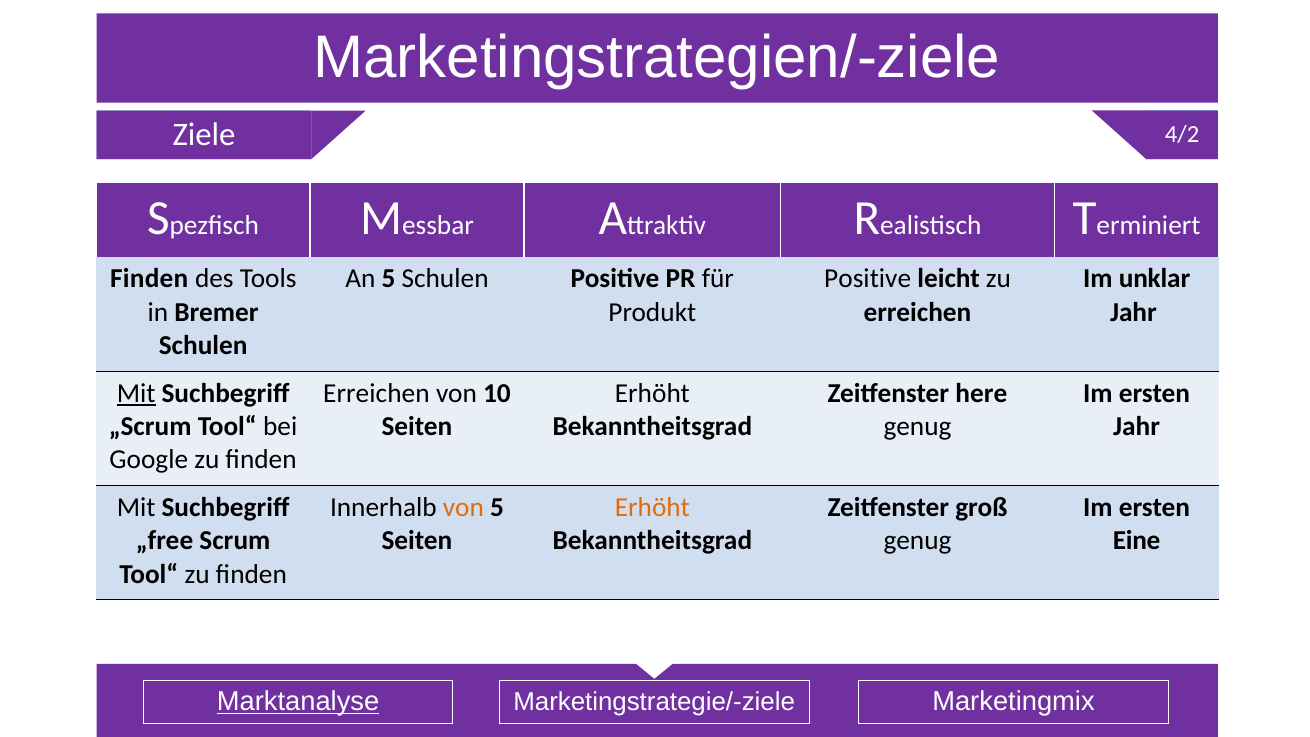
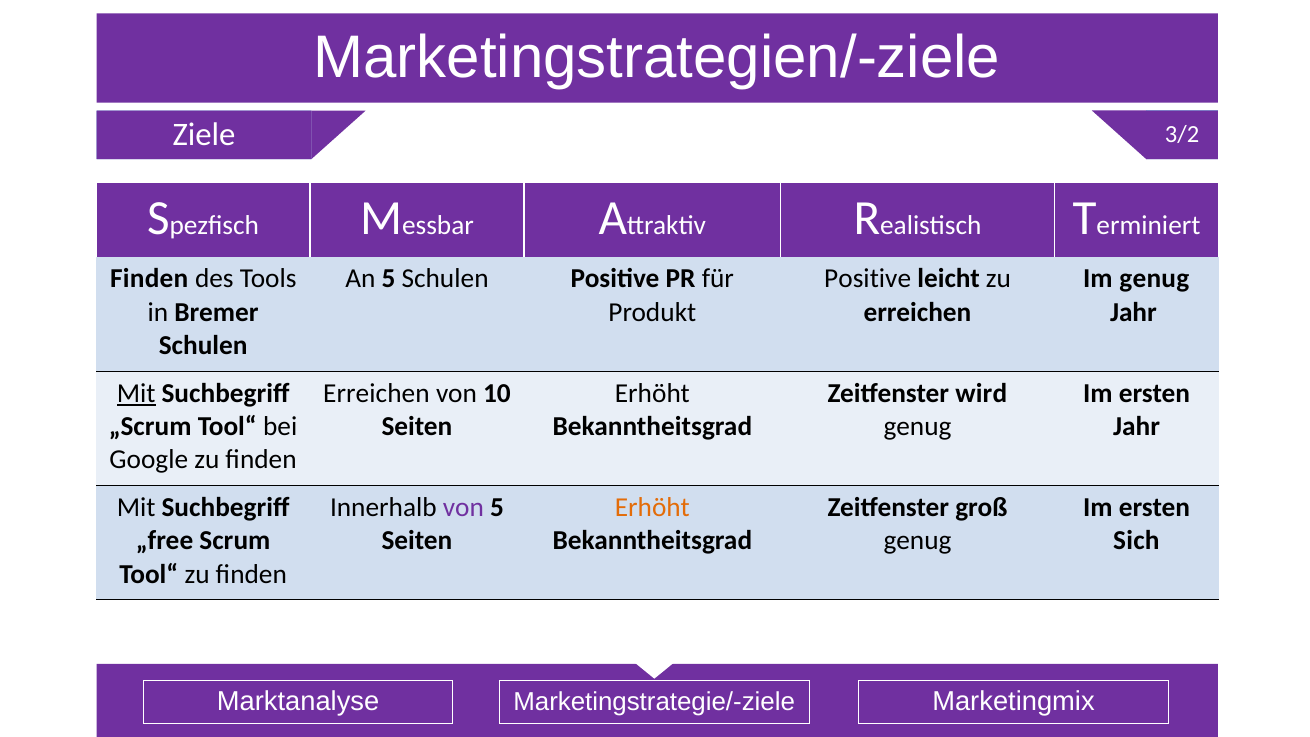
4/2: 4/2 -> 3/2 (1182, 135)
Im unklar: unklar -> genug (1154, 279)
here: here -> wird (981, 393)
von colour: orange -> purple (463, 507)
Eine: Eine -> Sich (1136, 541)
Marktanalyse underline: present -> none (298, 702)
